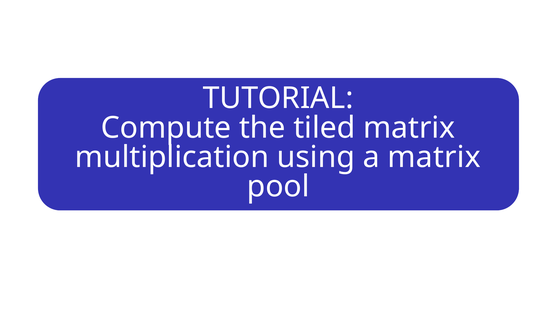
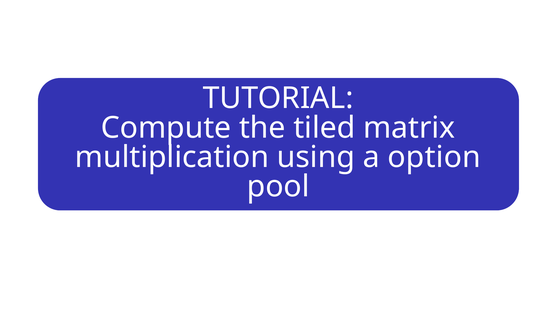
a matrix: matrix -> option (434, 157)
